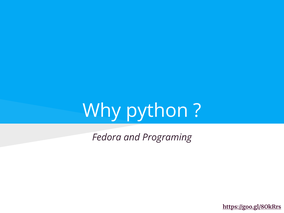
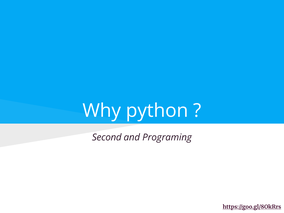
Fedora: Fedora -> Second (107, 137)
